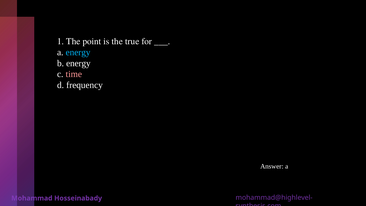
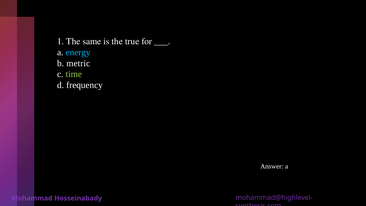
point: point -> same (92, 41)
b energy: energy -> metric (78, 63)
time colour: pink -> light green (74, 74)
